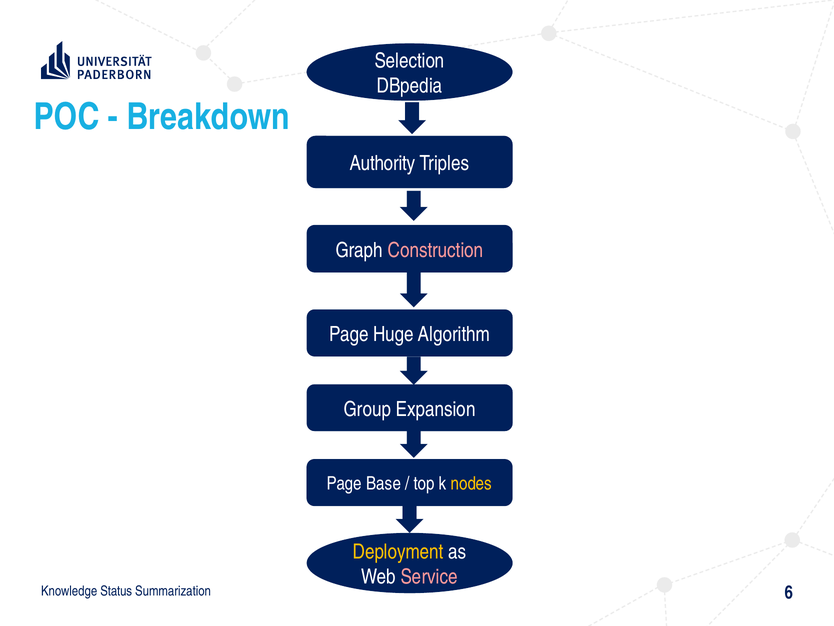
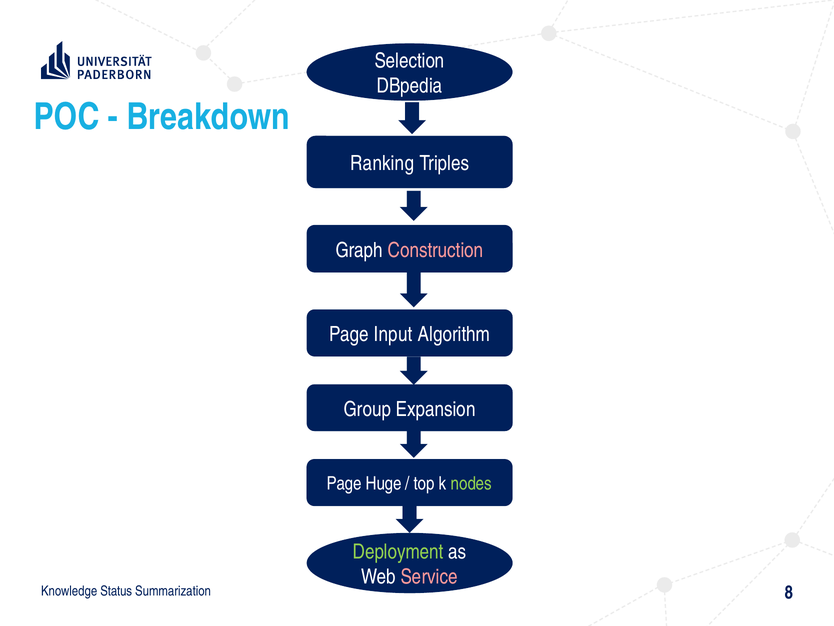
Authority: Authority -> Ranking (382, 163)
Huge: Huge -> Input (393, 334)
Base: Base -> Huge (384, 483)
nodes colour: yellow -> light green (471, 483)
Deployment colour: yellow -> light green (398, 552)
6: 6 -> 8 (789, 592)
